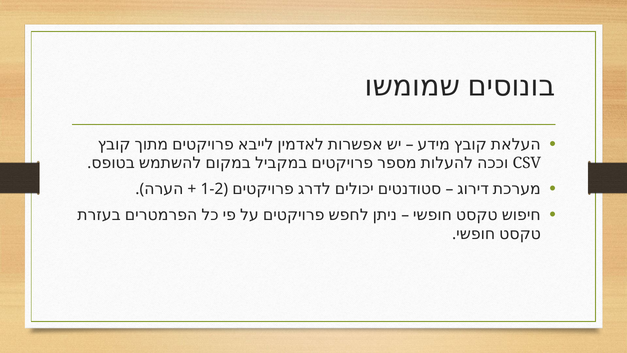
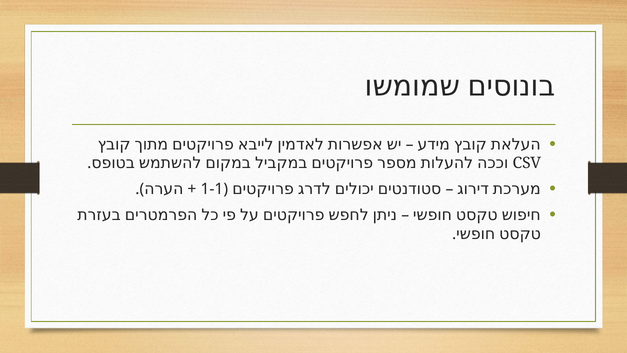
1-2: 1-2 -> 1-1 (212, 189)
